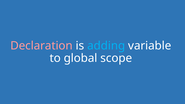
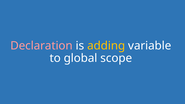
adding colour: light blue -> yellow (106, 46)
